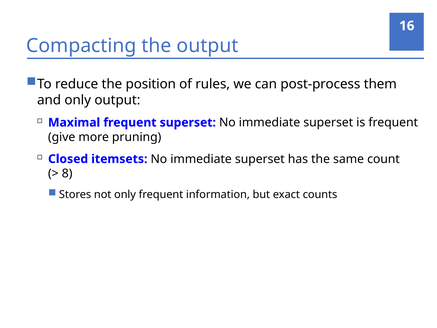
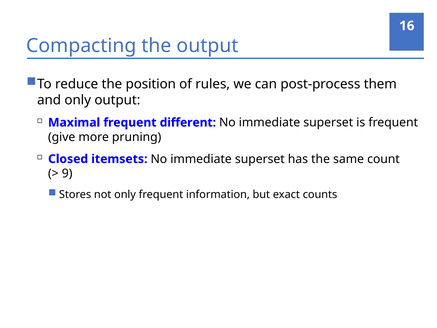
frequent superset: superset -> different (188, 122)
8: 8 -> 9 (67, 173)
